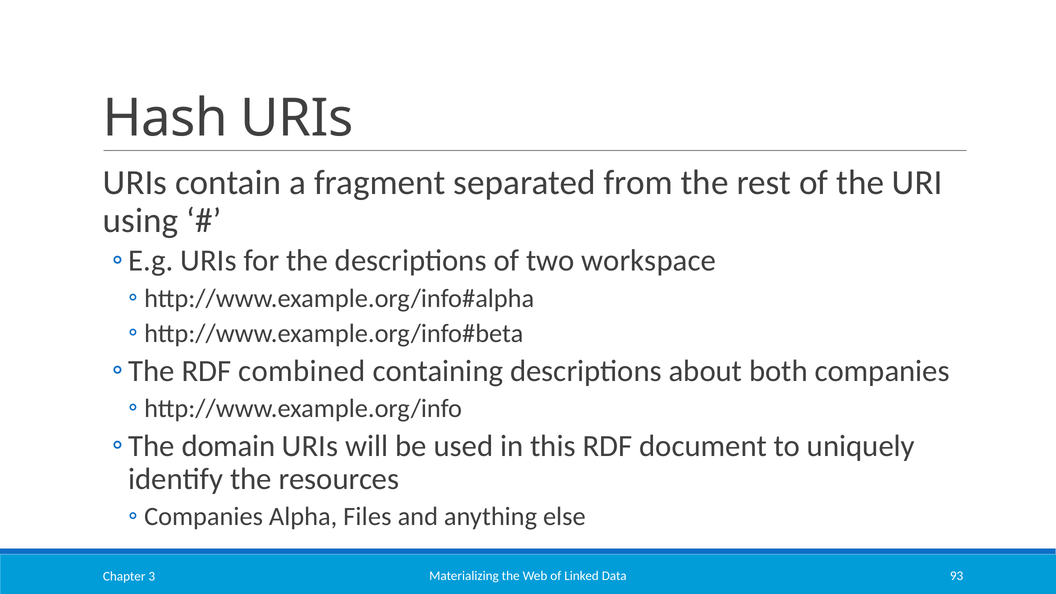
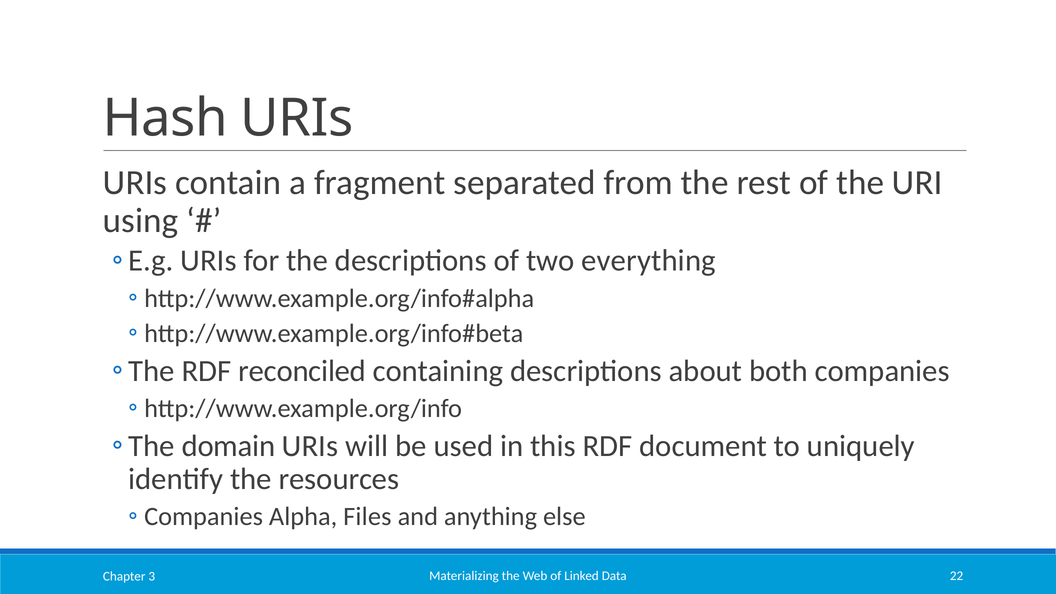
workspace: workspace -> everything (649, 261)
combined: combined -> reconciled (302, 371)
93: 93 -> 22 (957, 576)
